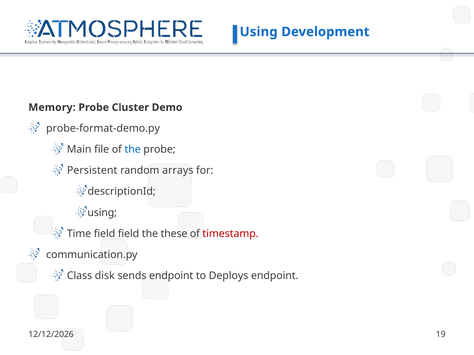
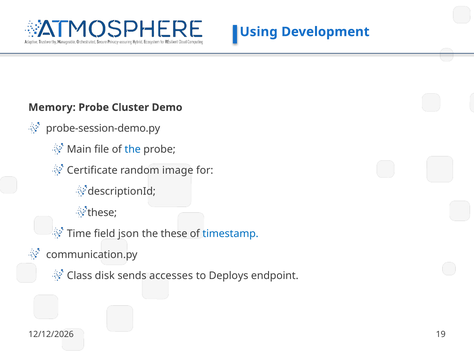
probe-format-demo.py: probe-format-demo.py -> probe-session-demo.py (103, 129)
Persistent: Persistent -> Certificate (92, 171)
arrays: arrays -> image (178, 171)
using: using -> these (102, 213)
field field: field -> json (128, 234)
timestamp colour: red -> blue (231, 234)
sends endpoint: endpoint -> accesses (171, 276)
